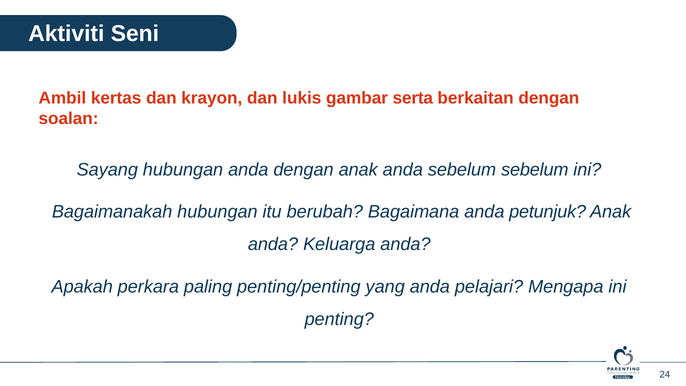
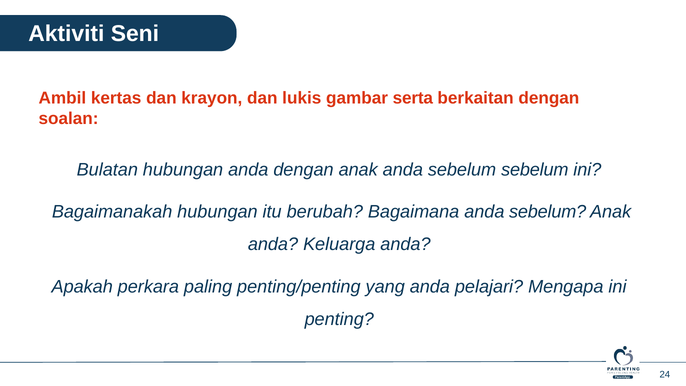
Sayang: Sayang -> Bulatan (107, 170)
Bagaimana anda petunjuk: petunjuk -> sebelum (548, 212)
